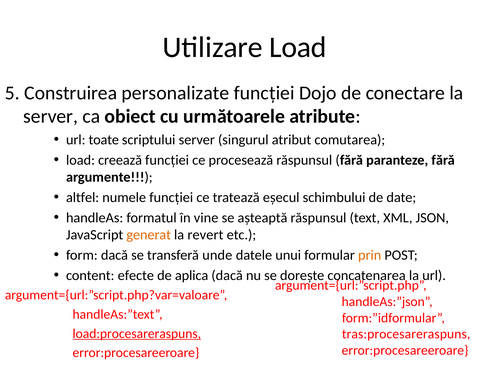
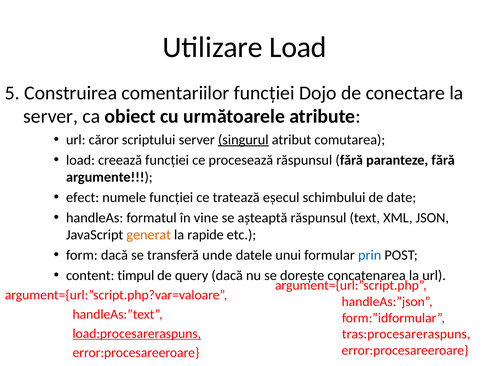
personalizate: personalizate -> comentariilor (175, 93)
toate: toate -> căror (104, 140)
singurul underline: none -> present (243, 140)
altfel: altfel -> efect (83, 198)
revert: revert -> rapide (206, 235)
prin colour: orange -> blue (370, 256)
efecte: efecte -> timpul (136, 276)
aplica: aplica -> query (192, 276)
